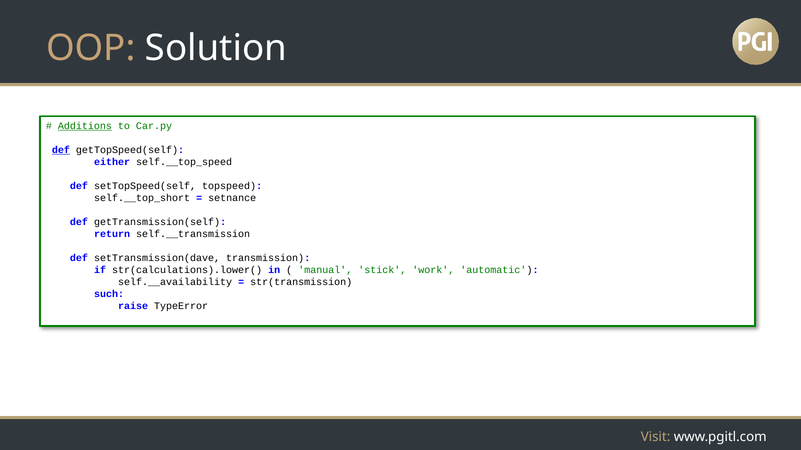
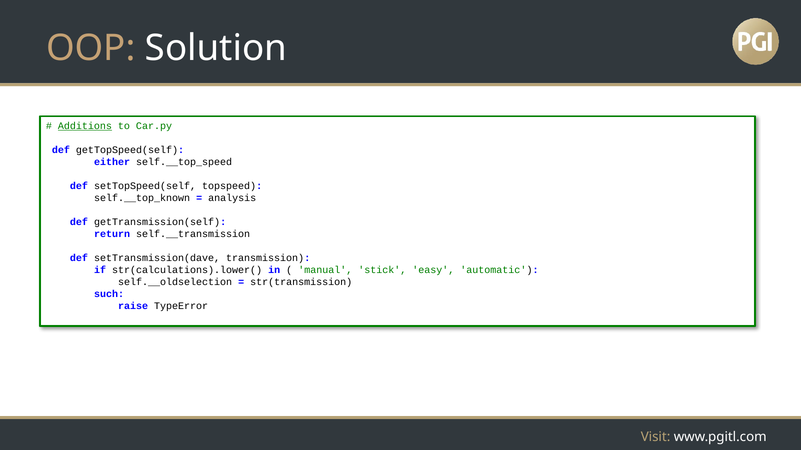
def underline: present -> none (61, 150)
self.__top_short: self.__top_short -> self.__top_known (142, 198)
setnance: setnance -> analysis (232, 198)
work: work -> easy (433, 270)
self.__availability: self.__availability -> self.__oldselection (175, 282)
